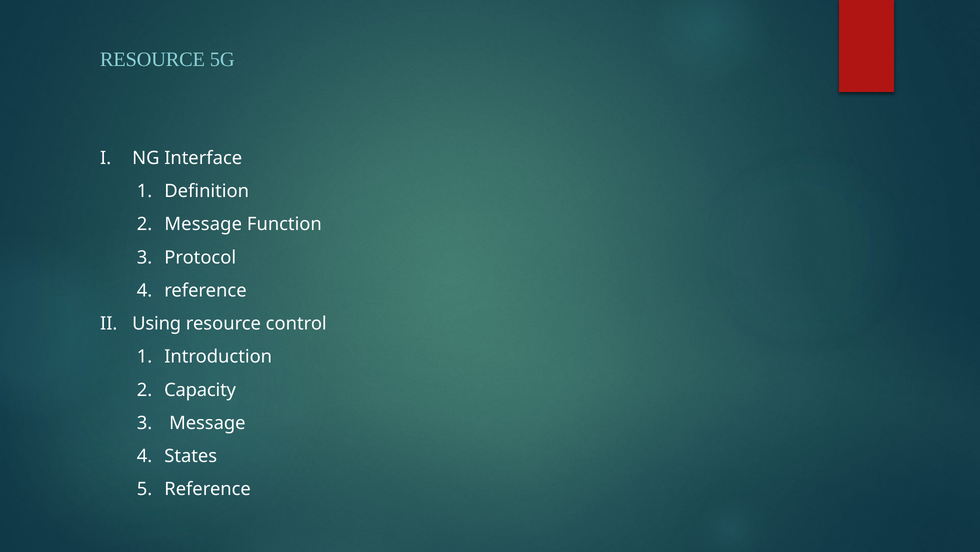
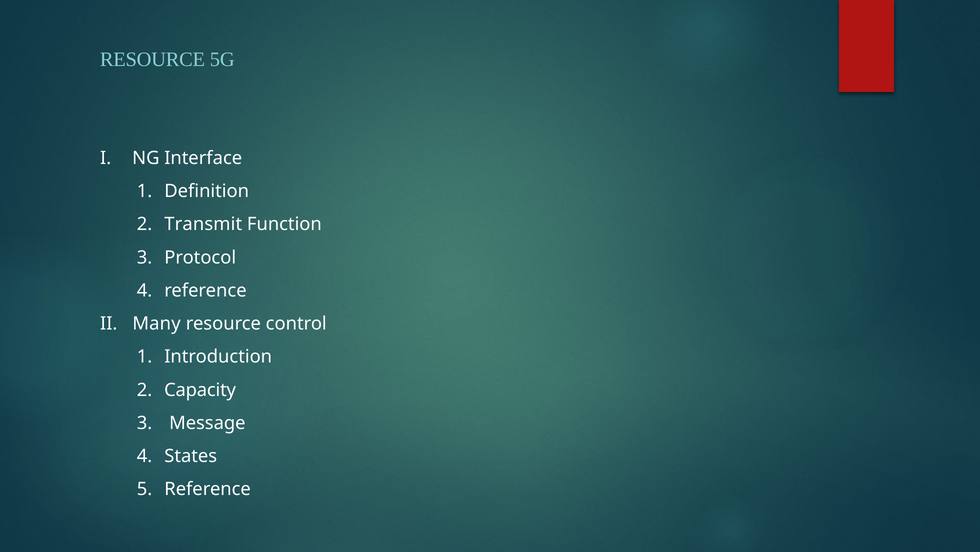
Message: Message -> Transmit (203, 224)
Using: Using -> Many (157, 323)
